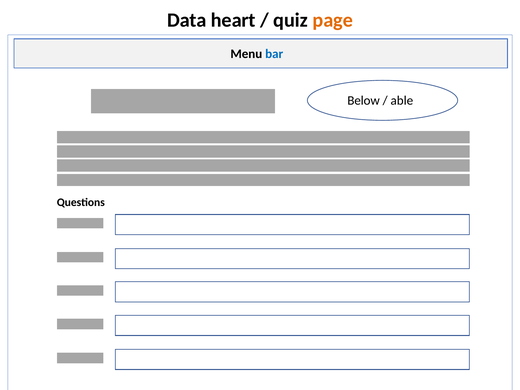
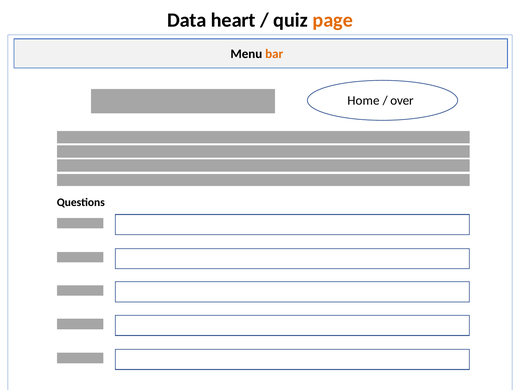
bar colour: blue -> orange (274, 54)
Below: Below -> Home (363, 101)
able: able -> over (402, 101)
